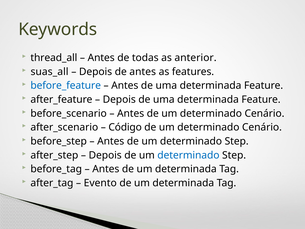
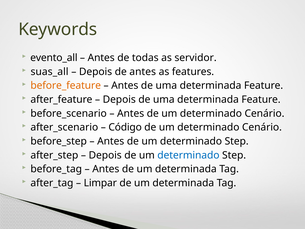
thread_all: thread_all -> evento_all (54, 58)
anterior: anterior -> servidor (196, 58)
before_feature colour: blue -> orange (66, 86)
Evento: Evento -> Limpar (100, 183)
